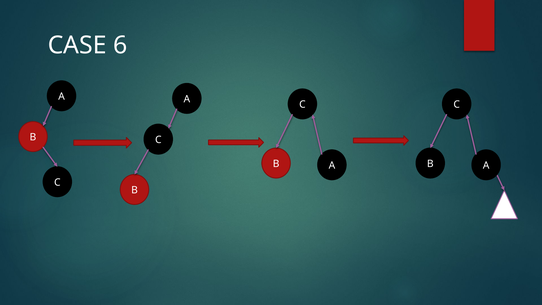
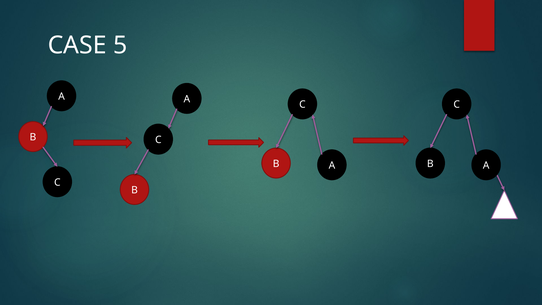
6: 6 -> 5 (120, 45)
